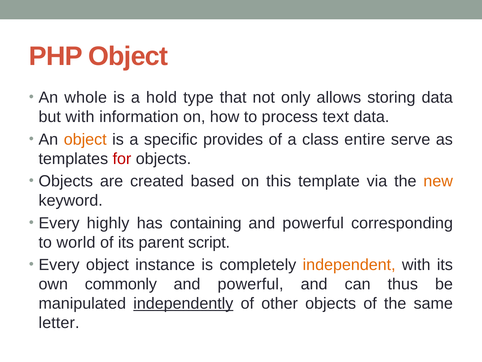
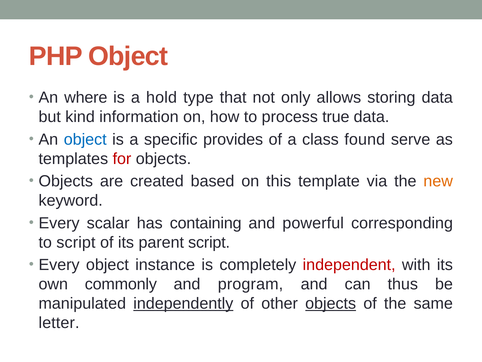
whole: whole -> where (86, 98)
but with: with -> kind (80, 117)
text: text -> true (336, 117)
object colour: orange -> blue (85, 139)
entire: entire -> found (365, 139)
highly: highly -> scalar (108, 223)
to world: world -> script (76, 242)
independent colour: orange -> red (349, 265)
powerful: powerful -> program (250, 284)
objects underline: none -> present (331, 303)
